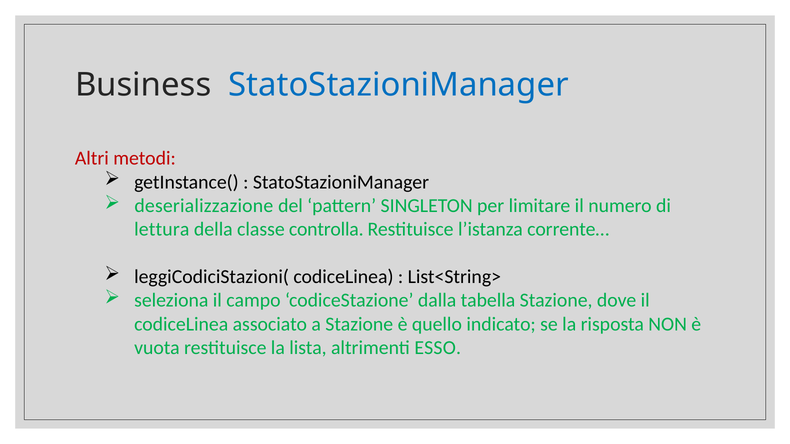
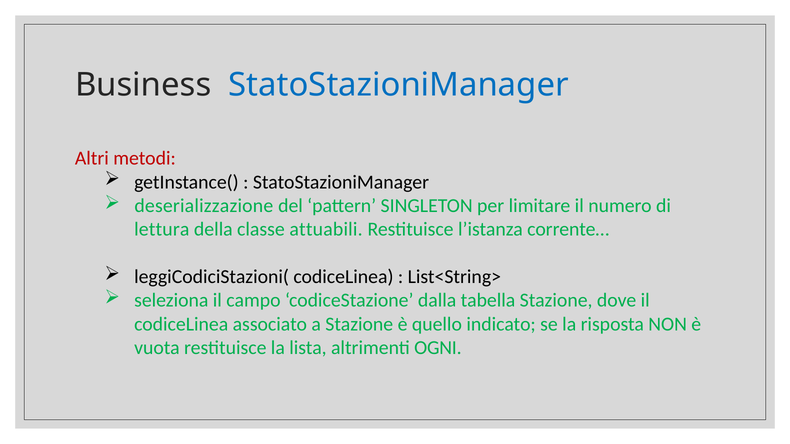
controlla: controlla -> attuabili (326, 230)
ESSO: ESSO -> OGNI (438, 348)
